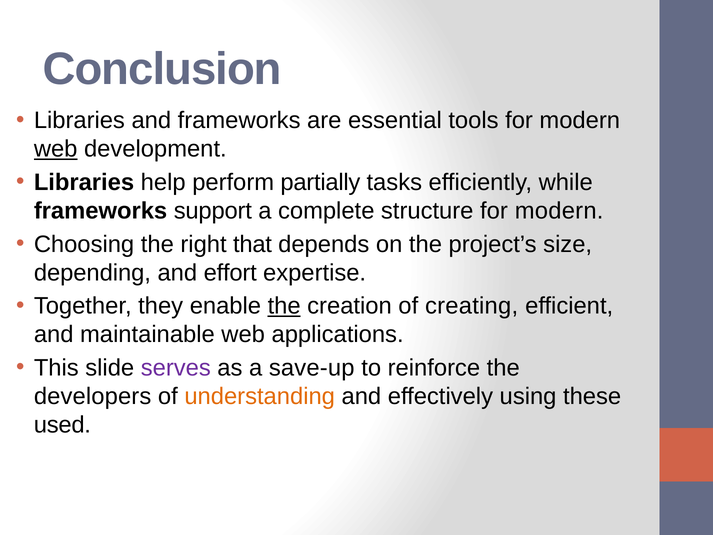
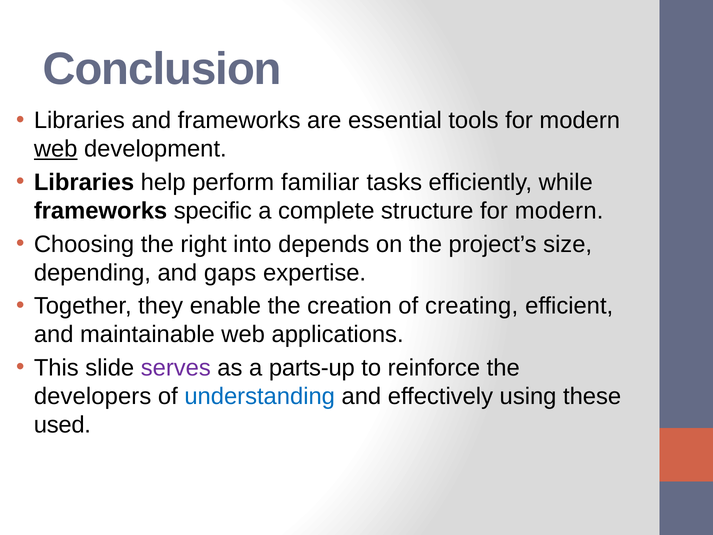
partially: partially -> familiar (320, 182)
support: support -> specific (213, 211)
that: that -> into (252, 244)
effort: effort -> gaps (230, 273)
the underline: present -> none (284, 306)
save-up: save-up -> parts-up (312, 368)
understanding colour: orange -> blue (260, 396)
